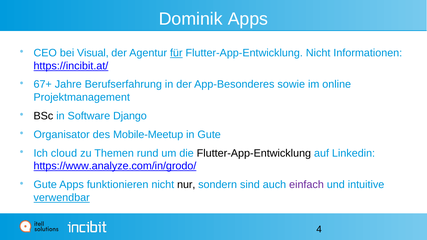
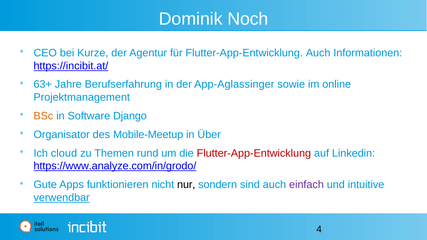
Dominik Apps: Apps -> Noch (248, 19)
Visual: Visual -> Kurze (93, 53)
für underline: present -> none (176, 53)
Flutter-App-Entwicklung Nicht: Nicht -> Auch (318, 53)
67+: 67+ -> 63+ (43, 84)
App-Besonderes: App-Besonderes -> App-Aglassinger (234, 84)
BSc colour: black -> orange (43, 116)
in Gute: Gute -> Über (209, 135)
Flutter-App-Entwicklung colour: black -> red (254, 153)
